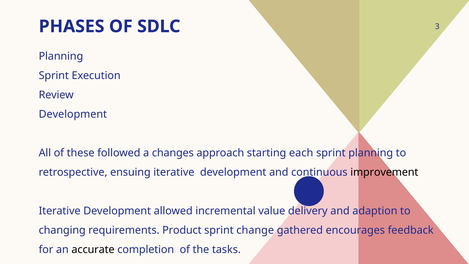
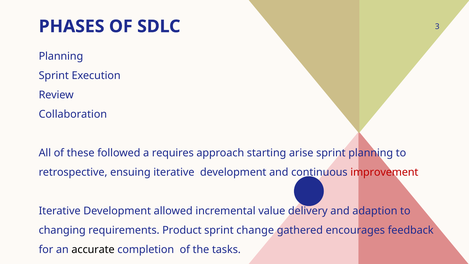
Development: Development -> Collaboration (73, 114)
changes: changes -> requires (173, 153)
each: each -> arise (301, 153)
improvement colour: black -> red (384, 172)
